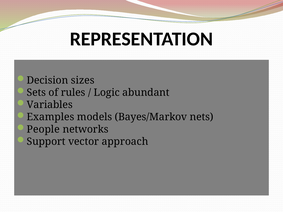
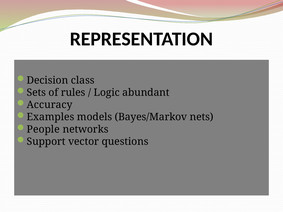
sizes: sizes -> class (83, 80)
Variables: Variables -> Accuracy (50, 105)
approach: approach -> questions (125, 142)
